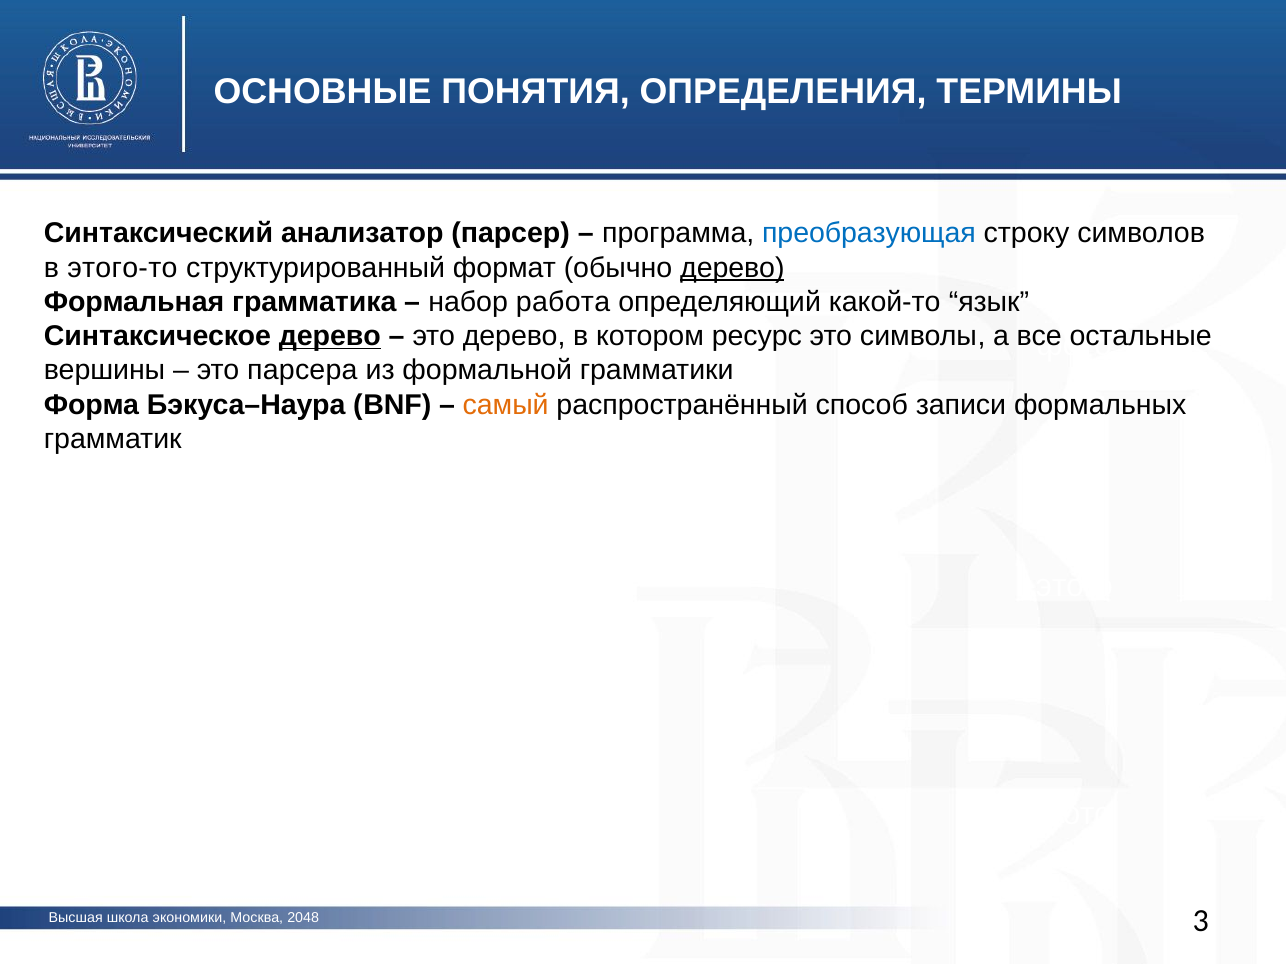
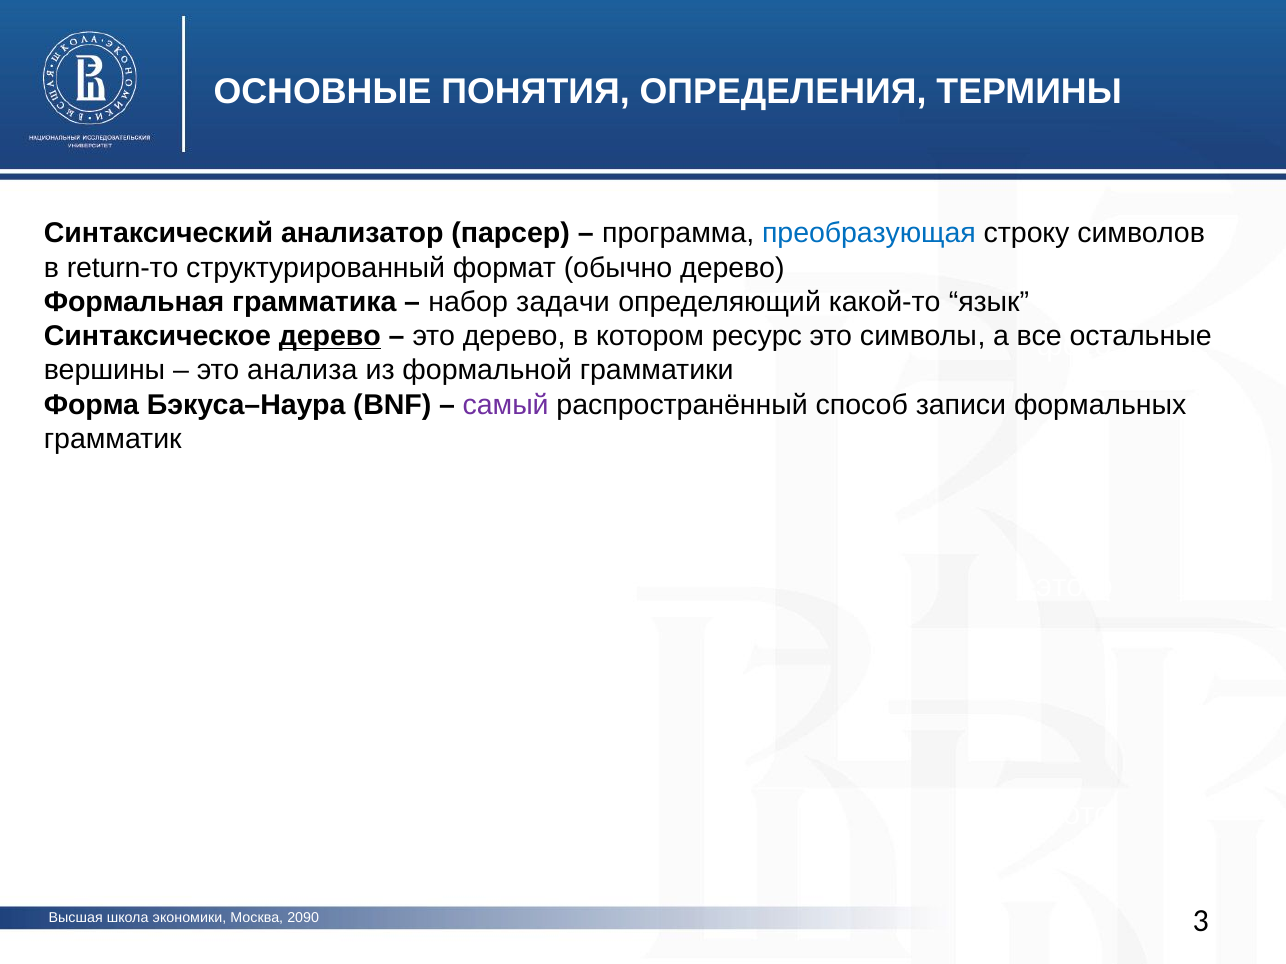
этого-то: этого-то -> return-то (123, 268)
дерево underline: present -> none (732, 268)
работа: работа -> задачи (563, 302)
парсера: парсера -> анализа (302, 371)
самый colour: orange -> purple (506, 405)
2048: 2048 -> 2090 (303, 918)
